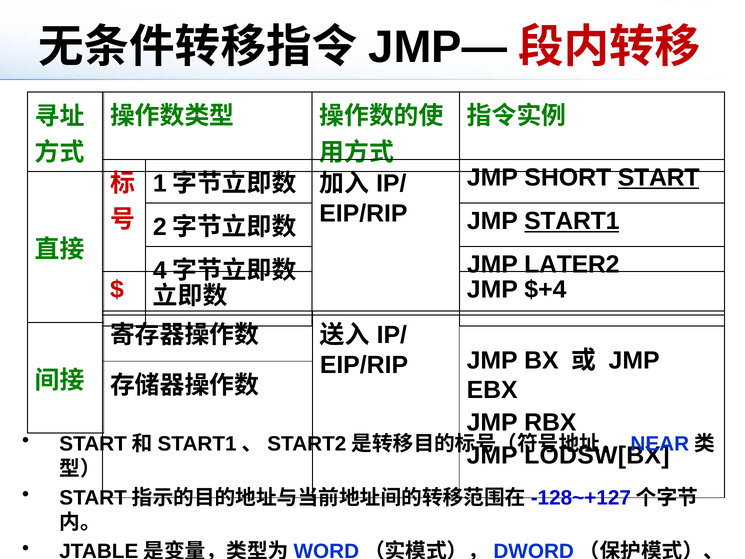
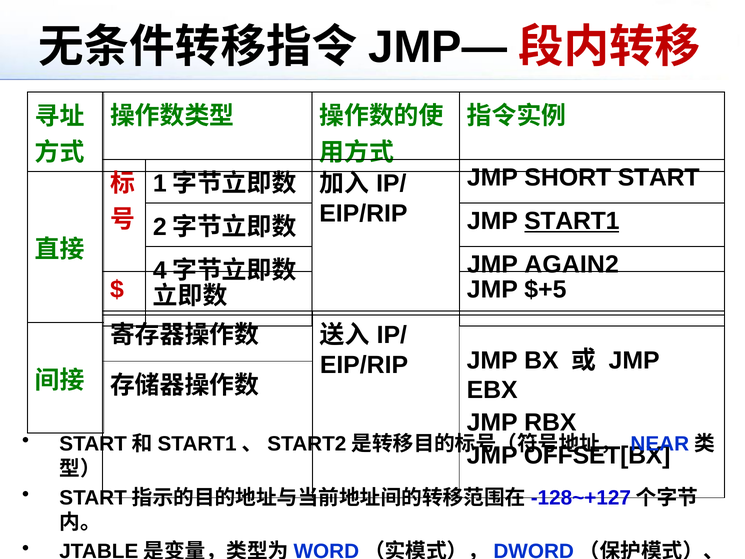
START underline: present -> none (659, 177)
LATER2: LATER2 -> AGAIN2 (572, 264)
$+4: $+4 -> $+5 (545, 289)
LODSW[BX: LODSW[BX -> OFFSET[BX (597, 455)
